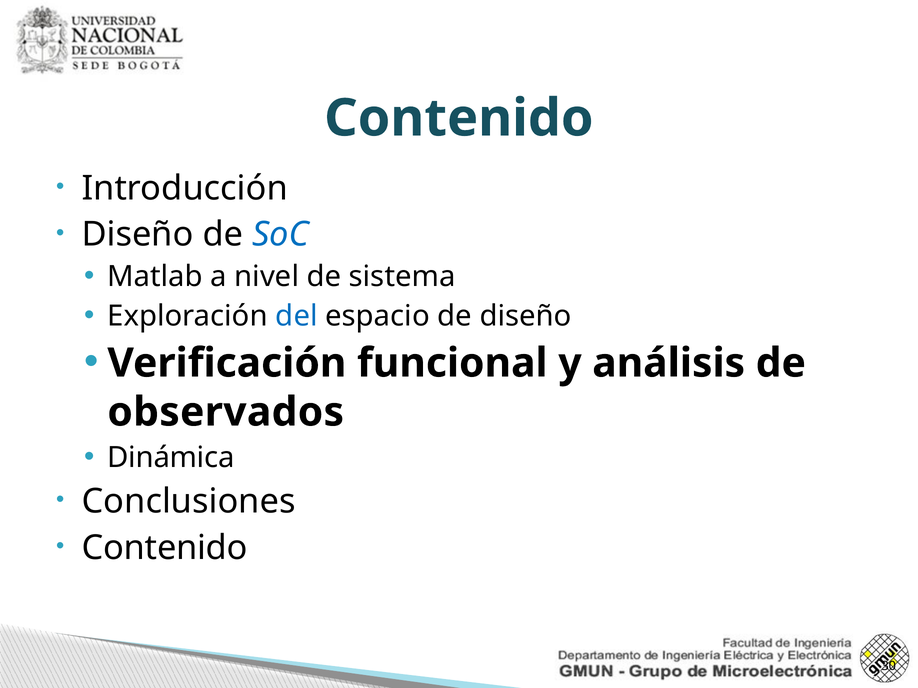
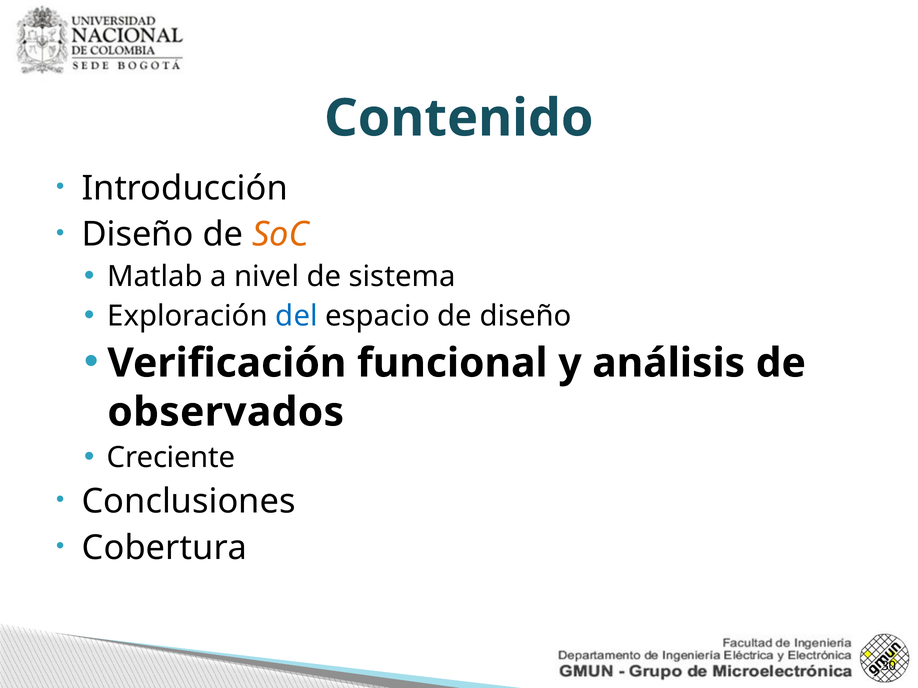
SoC colour: blue -> orange (281, 235)
Dinámica: Dinámica -> Creciente (171, 458)
Contenido: Contenido -> Cobertura (164, 548)
